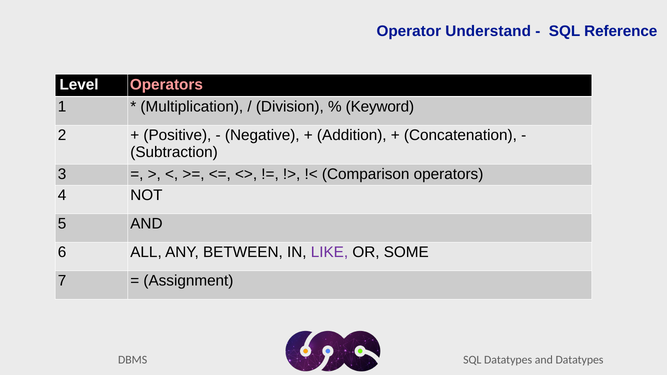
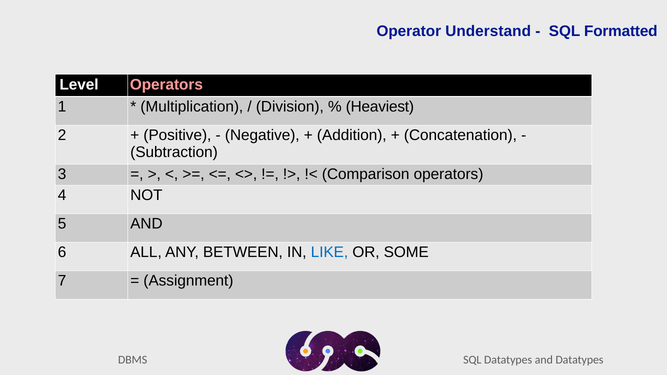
Reference: Reference -> Formatted (621, 31)
Keyword: Keyword -> Heaviest (380, 107)
LIKE colour: purple -> blue (329, 252)
